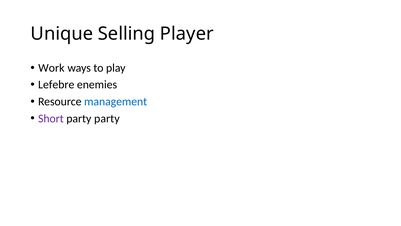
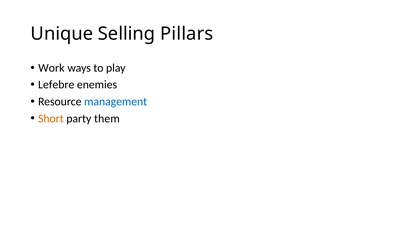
Player: Player -> Pillars (187, 34)
Short colour: purple -> orange (51, 118)
party party: party -> them (107, 118)
